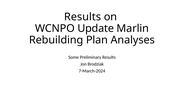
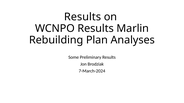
WCNPO Update: Update -> Results (96, 29)
